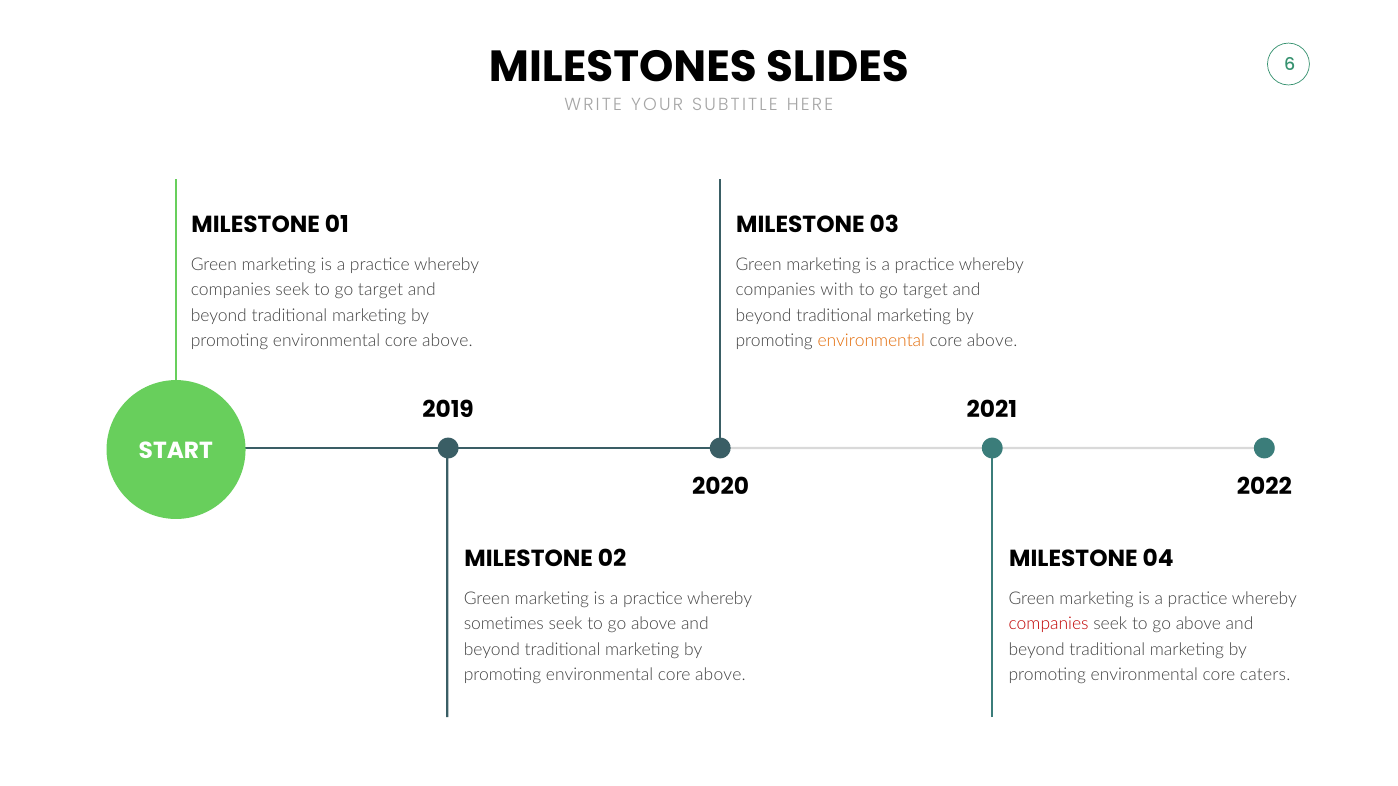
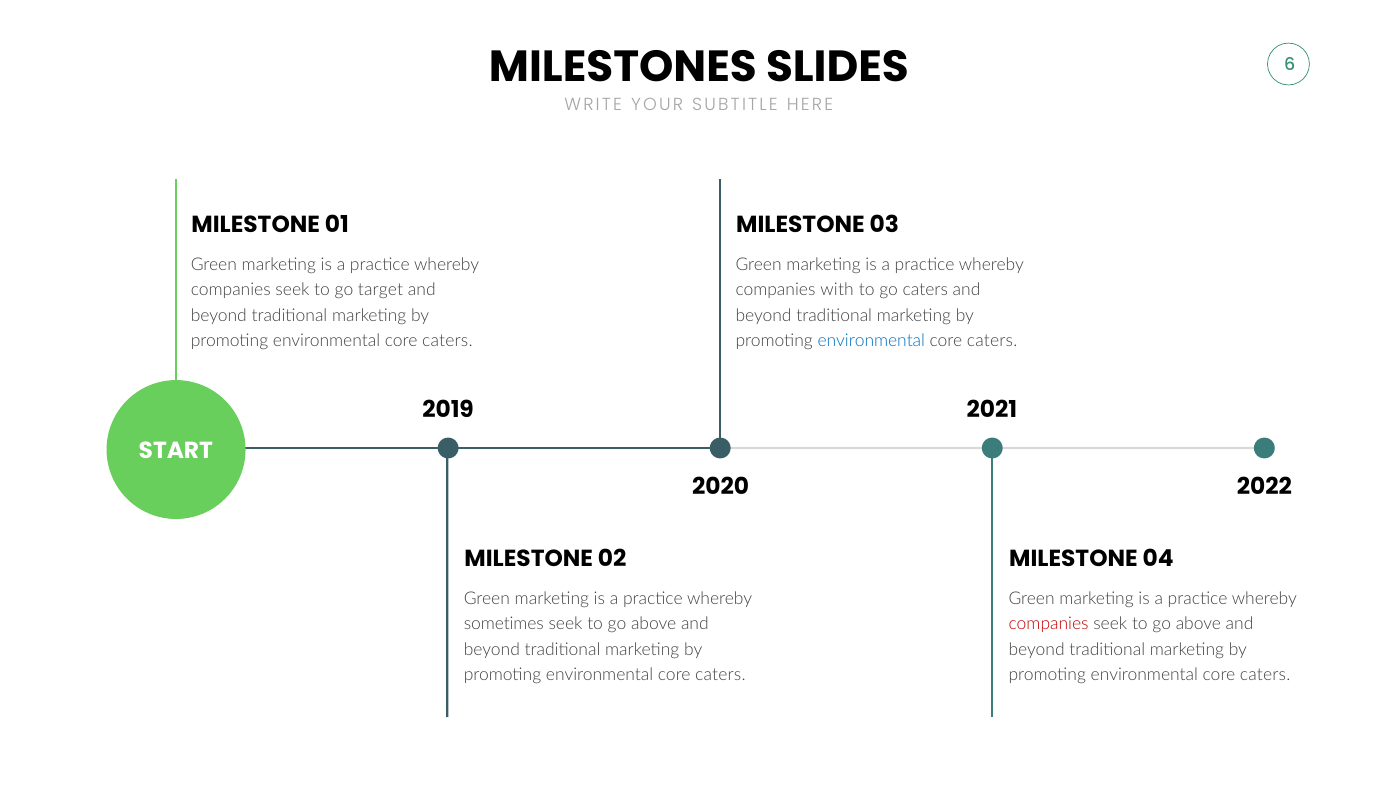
target: target -> caters (925, 290)
above: above -> caters (447, 341)
environmental colour: orange -> blue (871, 341)
above: above -> caters (992, 341)
above: above -> caters (720, 676)
